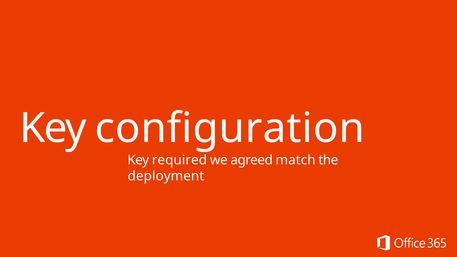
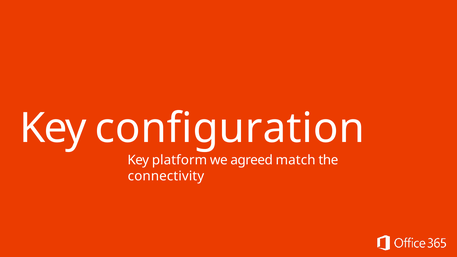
required: required -> platform (179, 160)
deployment: deployment -> connectivity (166, 176)
